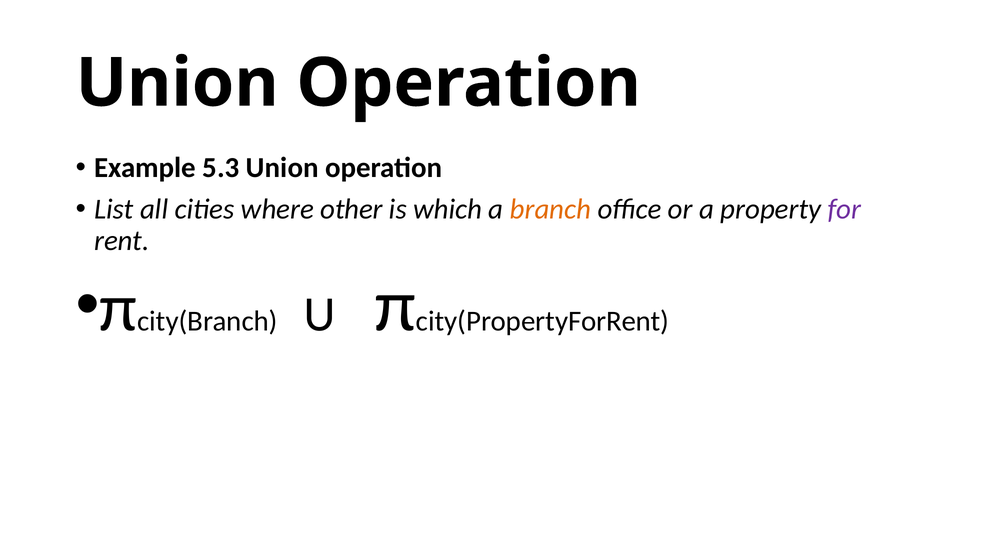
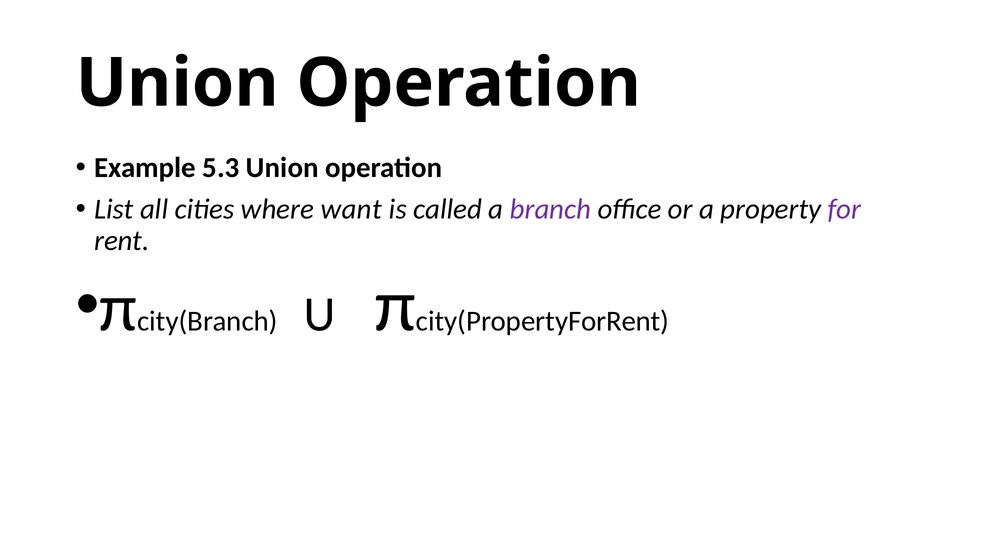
other: other -> want (351, 209)
which: which -> called (448, 209)
branch colour: orange -> purple (550, 209)
